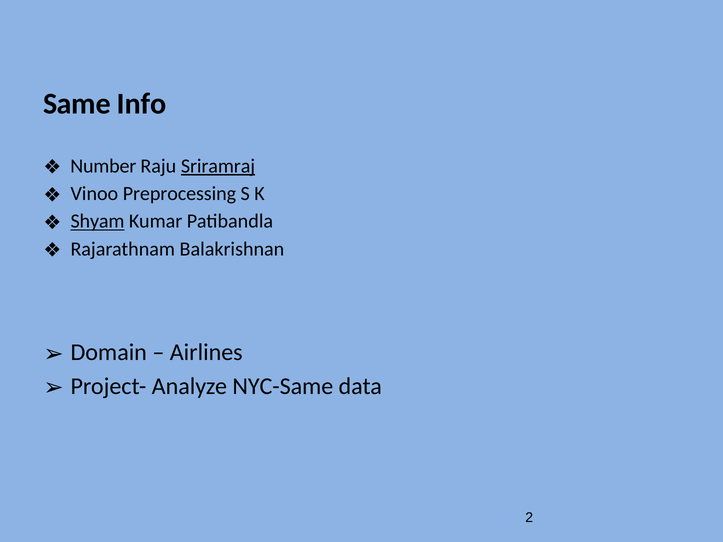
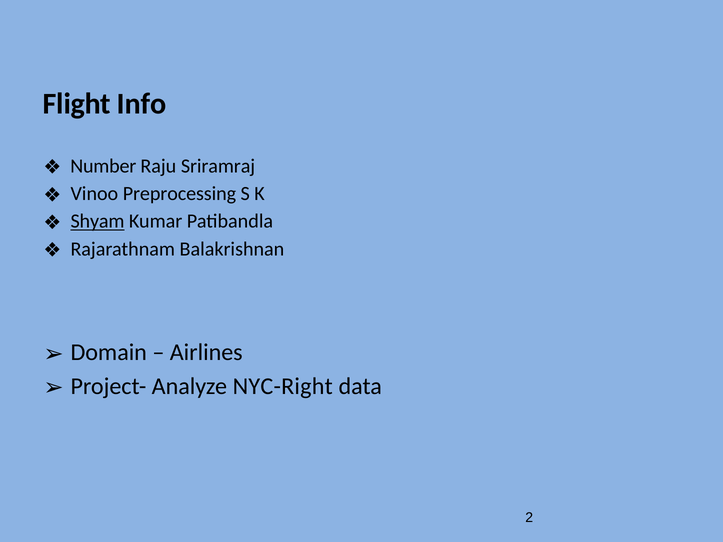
Same: Same -> Flight (77, 104)
Sriramraj underline: present -> none (218, 166)
NYC-Same: NYC-Same -> NYC-Right (283, 386)
